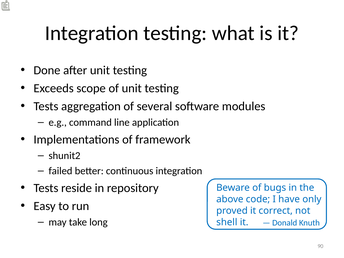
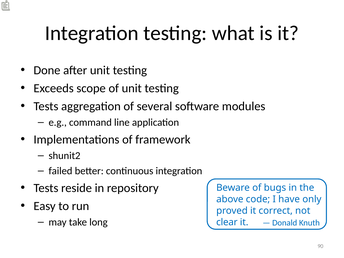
shell: shell -> clear (227, 222)
